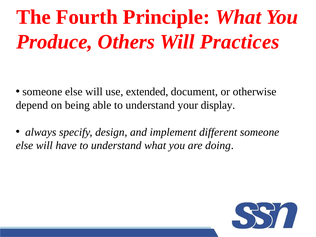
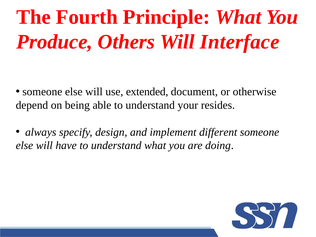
Practices: Practices -> Interface (240, 42)
display: display -> resides (218, 105)
